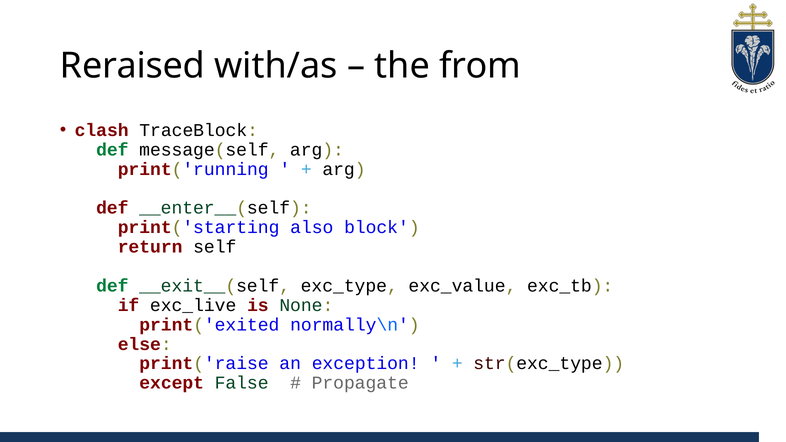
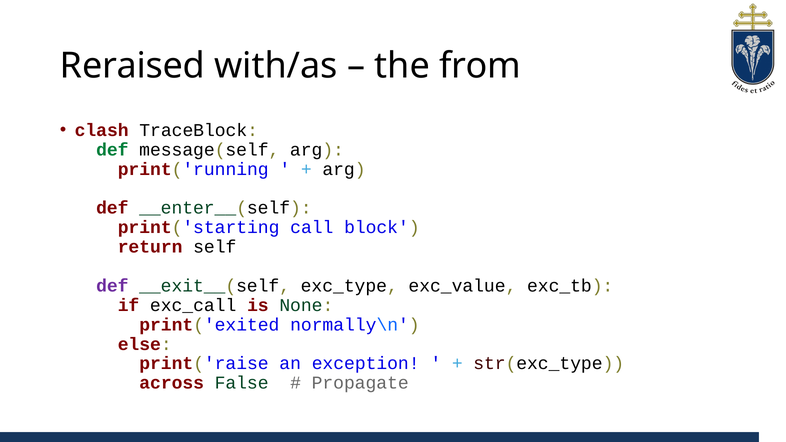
also: also -> call (312, 227)
def colour: green -> purple (112, 286)
exc_live: exc_live -> exc_call (193, 305)
except: except -> across (172, 383)
